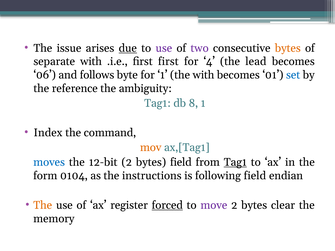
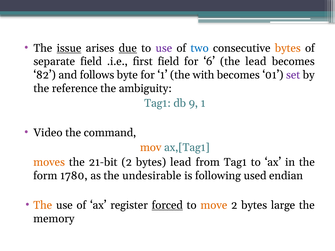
issue underline: none -> present (69, 48)
two colour: purple -> blue (200, 48)
separate with: with -> field (91, 62)
first first: first -> field (168, 62)
4: 4 -> 6 (209, 62)
06: 06 -> 82 (45, 75)
set colour: blue -> purple (293, 75)
8: 8 -> 9 (193, 103)
Index: Index -> Video (48, 133)
moves colour: blue -> orange (49, 162)
12-bit: 12-bit -> 21-bit (103, 162)
bytes field: field -> lead (181, 162)
Tag1 underline: present -> none (235, 162)
0104: 0104 -> 1780 (74, 176)
instructions: instructions -> undesirable (152, 176)
following field: field -> used (255, 176)
move colour: purple -> orange (214, 205)
clear: clear -> large (283, 205)
